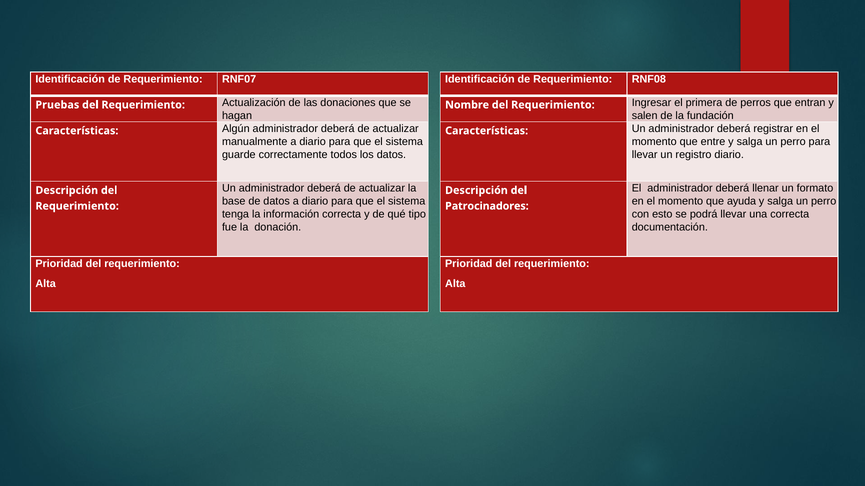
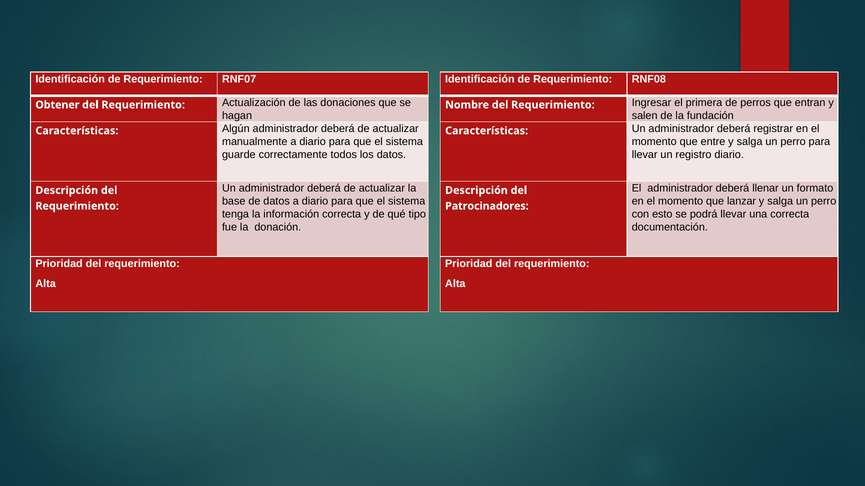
Pruebas: Pruebas -> Obtener (57, 105)
ayuda: ayuda -> lanzar (742, 202)
